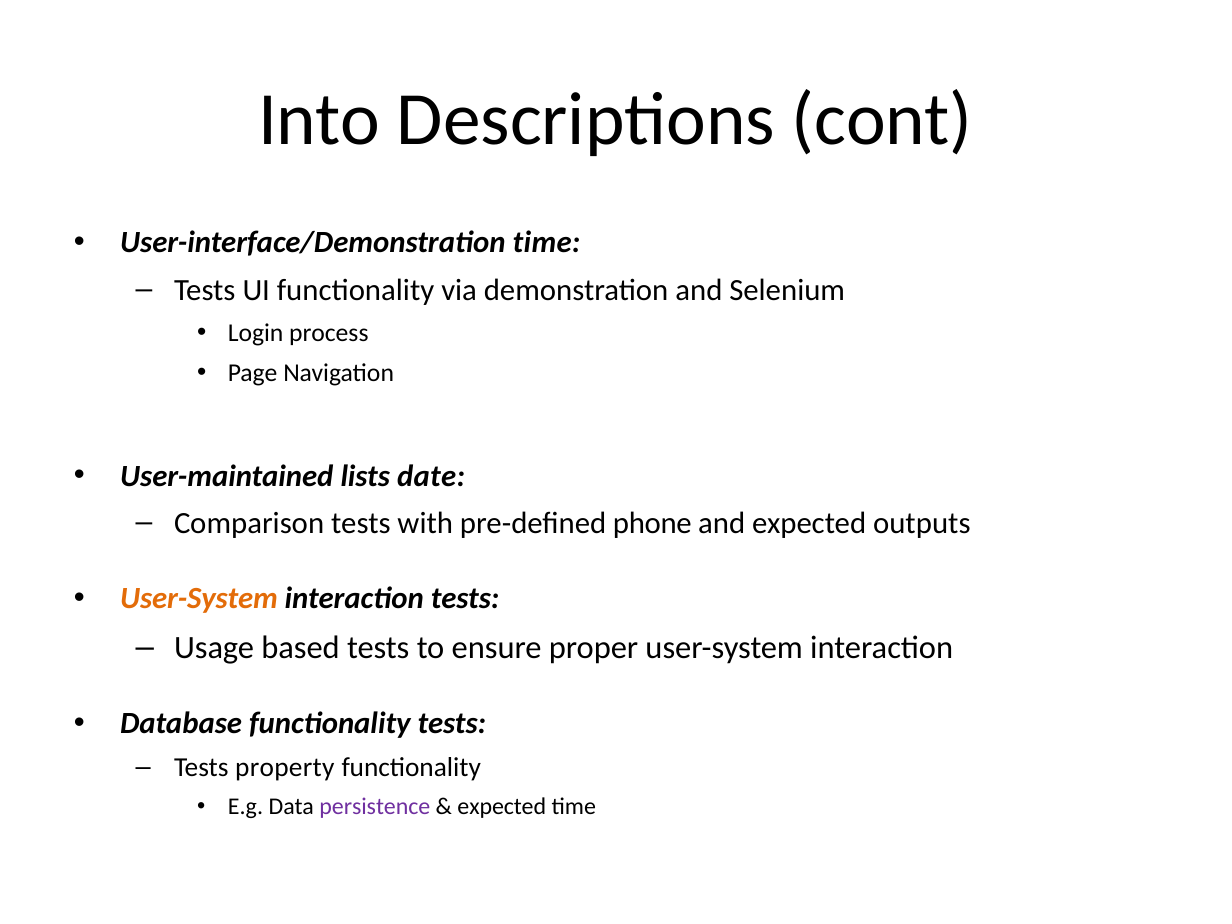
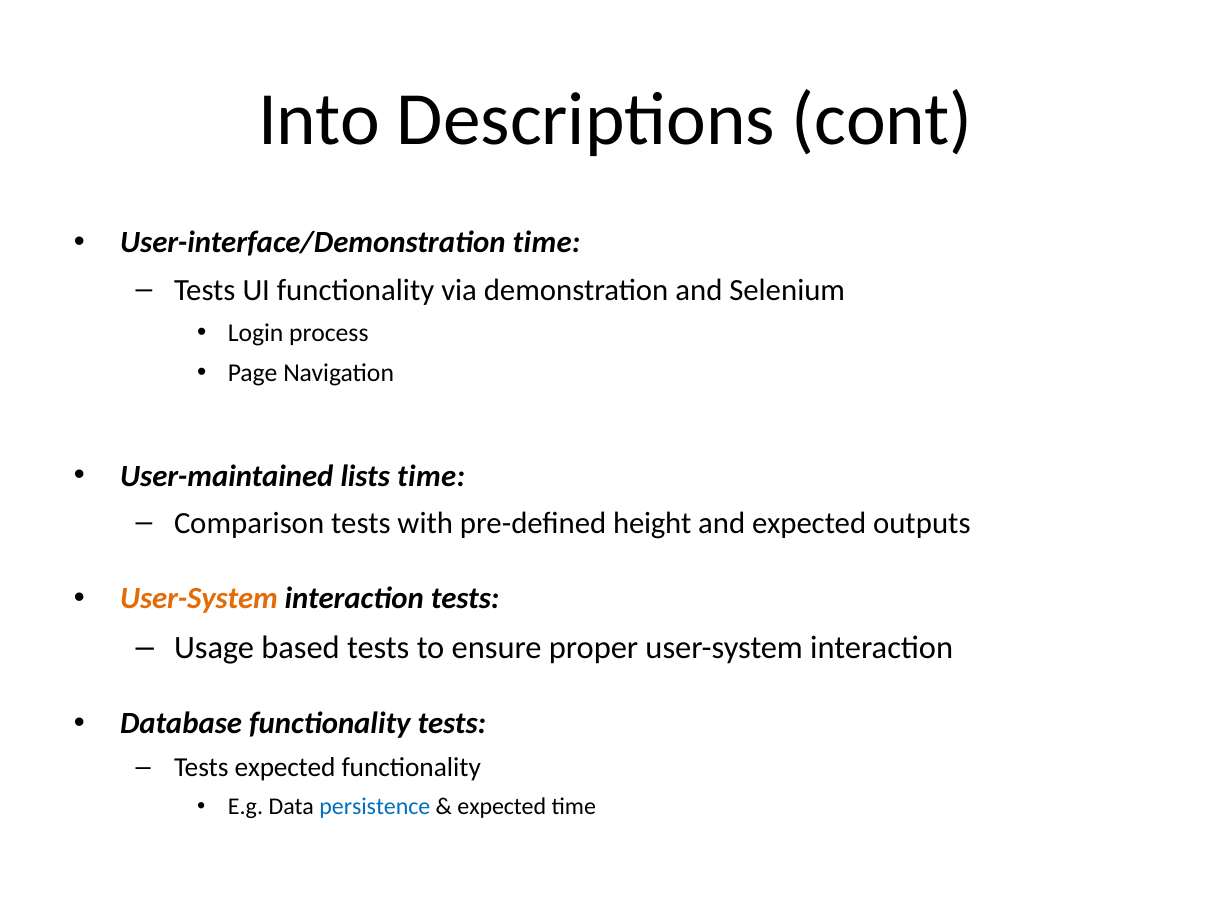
lists date: date -> time (431, 476)
phone: phone -> height (652, 524)
Tests property: property -> expected (285, 768)
persistence colour: purple -> blue (375, 807)
